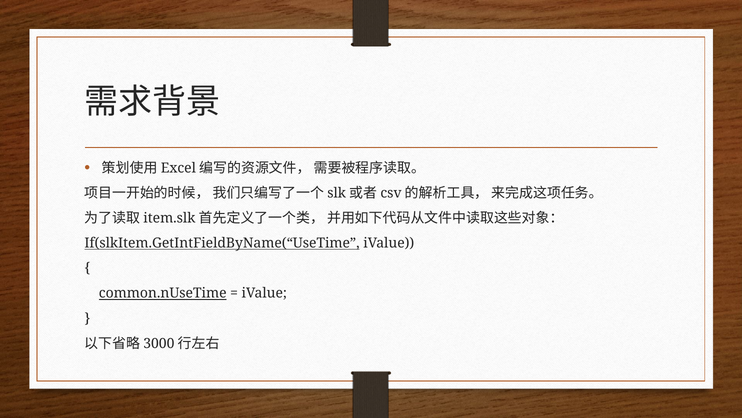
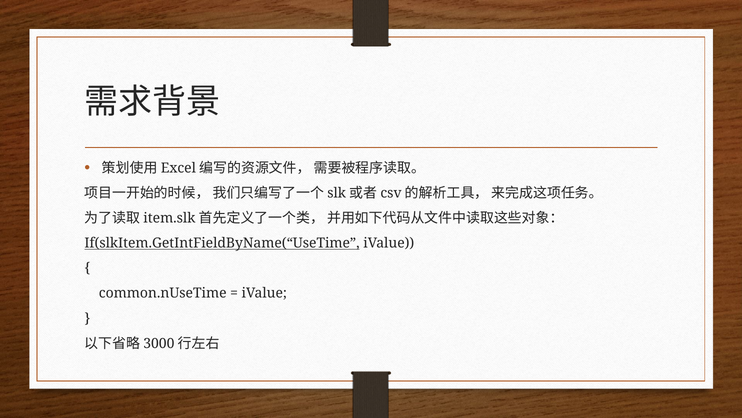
common.nUseTime underline: present -> none (163, 293)
